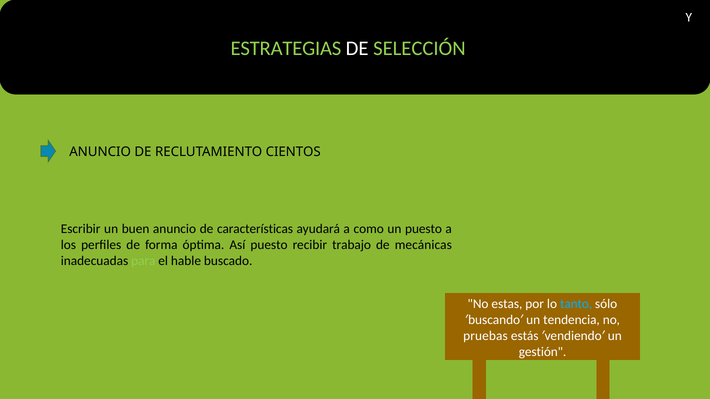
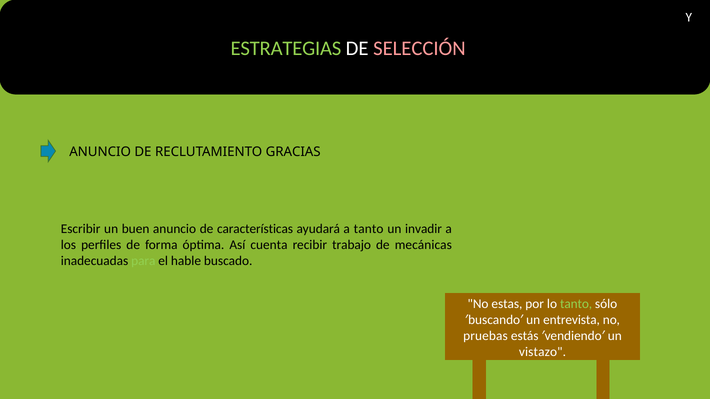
SELECCIÓN colour: light green -> pink (419, 48)
CIENTOS: CIENTOS -> GRACIAS (293, 152)
a como: como -> tanto (369, 229)
un puesto: puesto -> invadir (424, 229)
Así puesto: puesto -> cuenta (269, 245)
tanto colour: light blue -> light green (576, 304)
tendencia: tendencia -> entrevista (572, 320)
gestión: gestión -> vistazo (542, 352)
